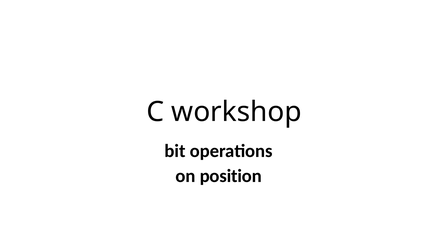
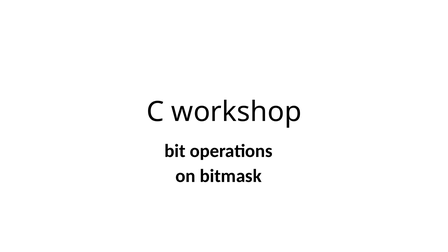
position: position -> bitmask (231, 176)
